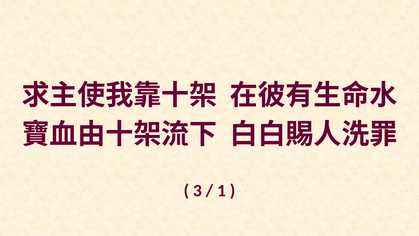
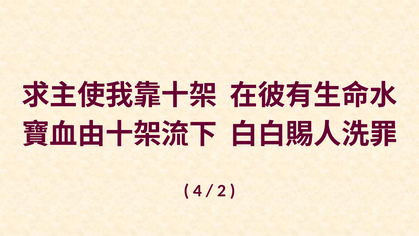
3: 3 -> 4 (197, 190)
1: 1 -> 2 (222, 190)
